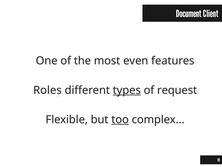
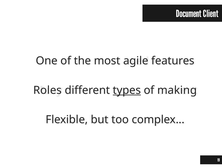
even: even -> agile (136, 61)
request: request -> making (177, 90)
too underline: present -> none (120, 119)
